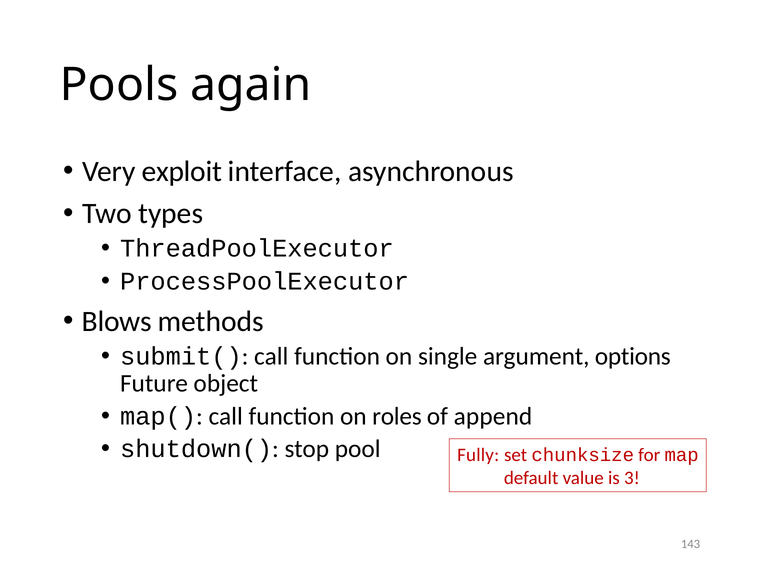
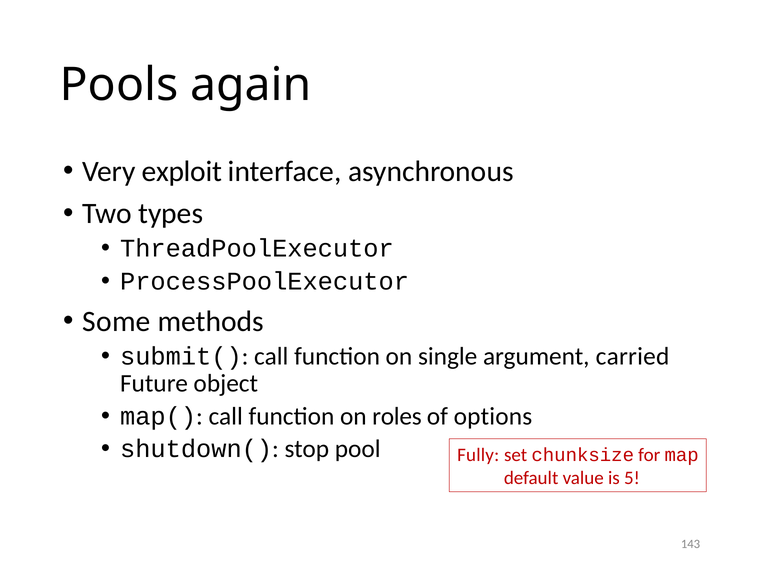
Blows: Blows -> Some (116, 321)
options: options -> carried (633, 356)
append: append -> options (493, 416)
3: 3 -> 5 (632, 478)
